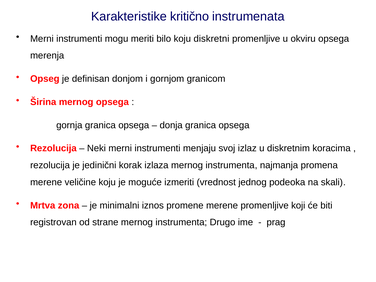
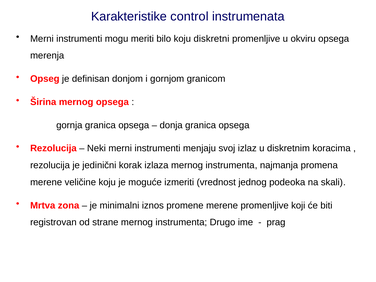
kritično: kritično -> control (189, 16)
